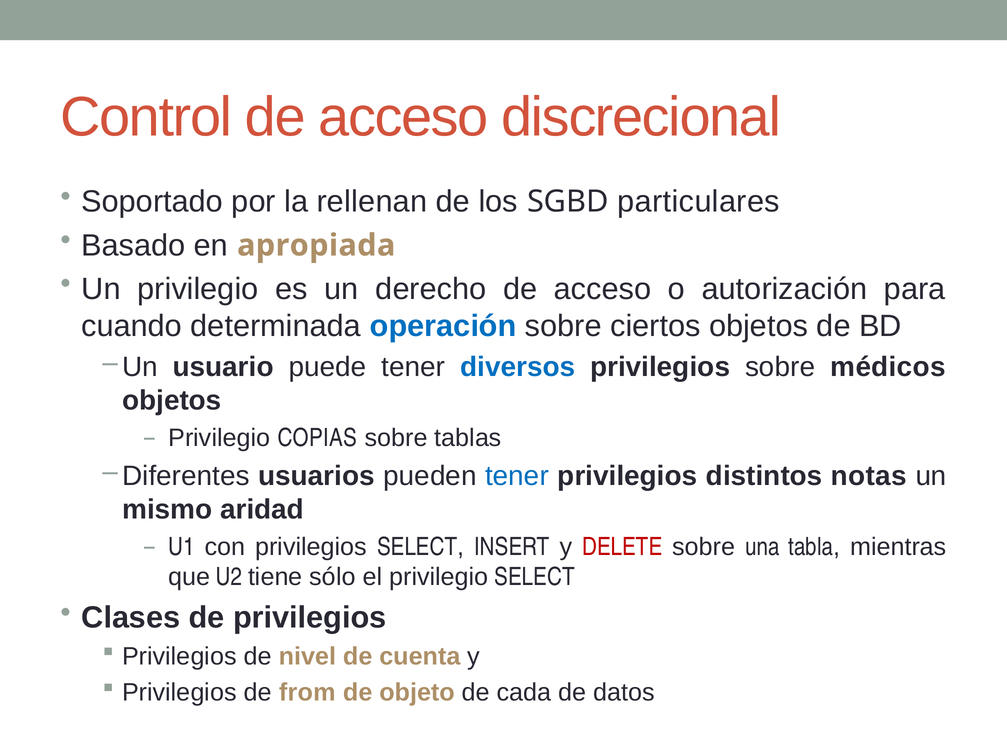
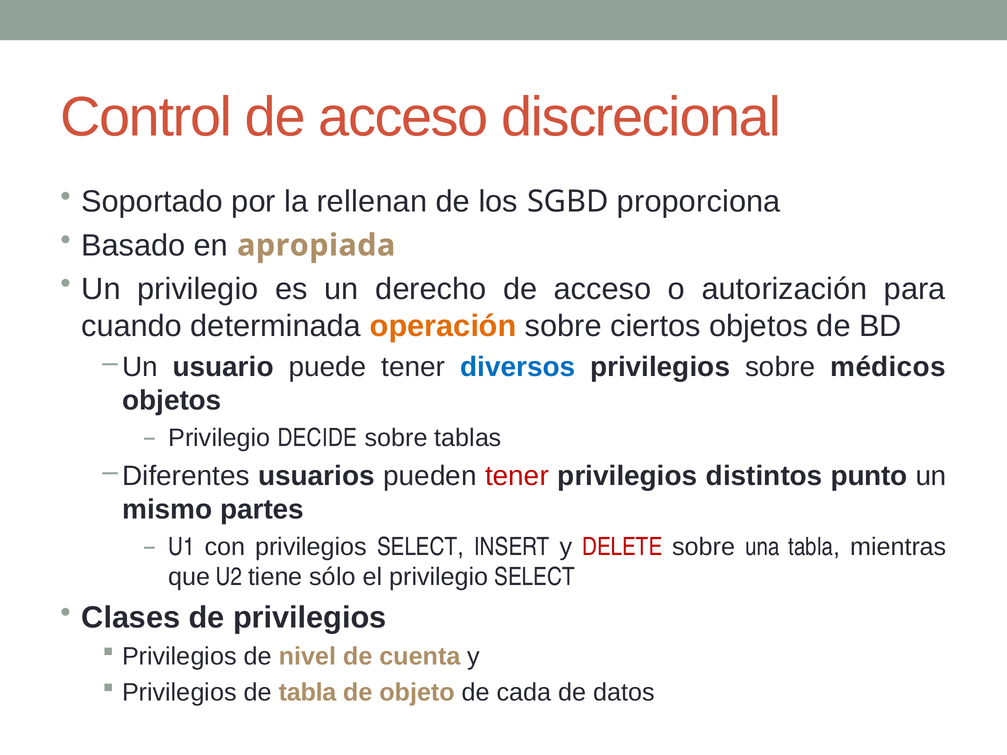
particulares: particulares -> proporciona (699, 202)
operación colour: blue -> orange (443, 326)
COPIAS: COPIAS -> DECIDE (317, 438)
tener colour: blue -> red (517, 476)
notas: notas -> punto (869, 476)
aridad: aridad -> partes (262, 510)
de from: from -> tabla (308, 693)
